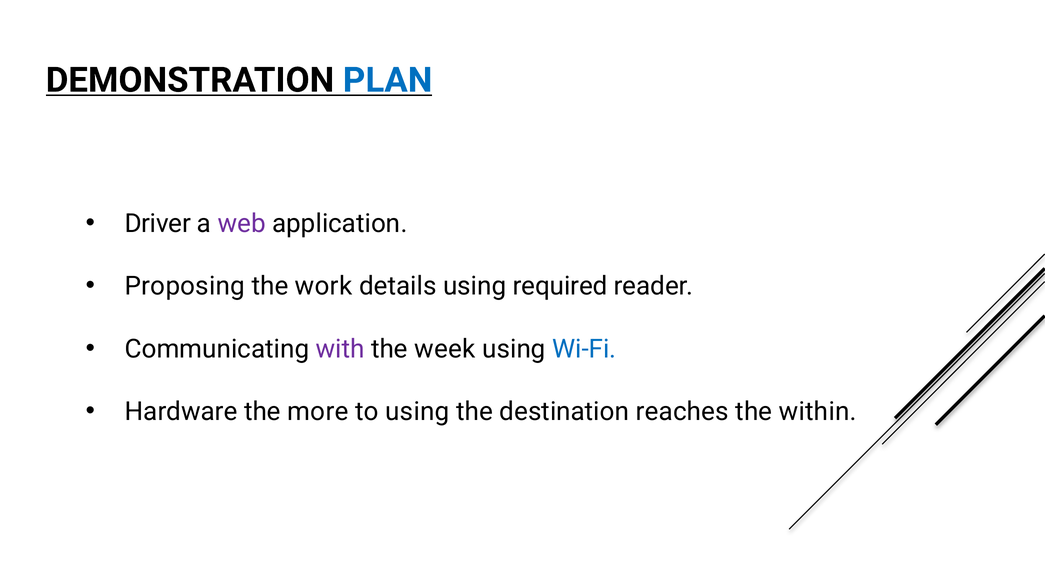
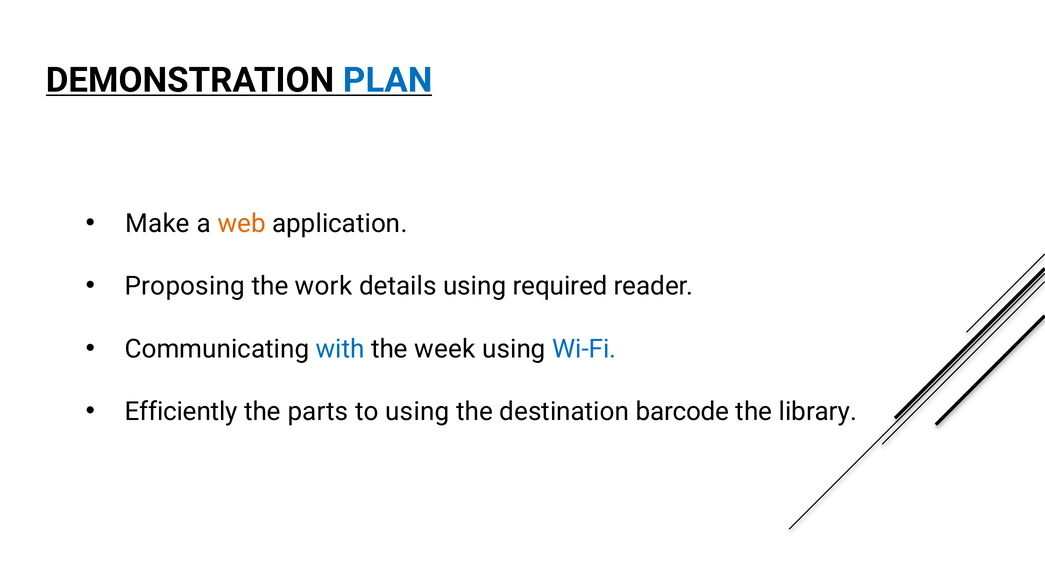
Driver: Driver -> Make (157, 223)
web colour: purple -> orange (242, 223)
with colour: purple -> blue (340, 349)
Hardware: Hardware -> Efficiently (181, 412)
more: more -> parts (318, 412)
reaches: reaches -> barcode (682, 412)
within: within -> library (818, 412)
